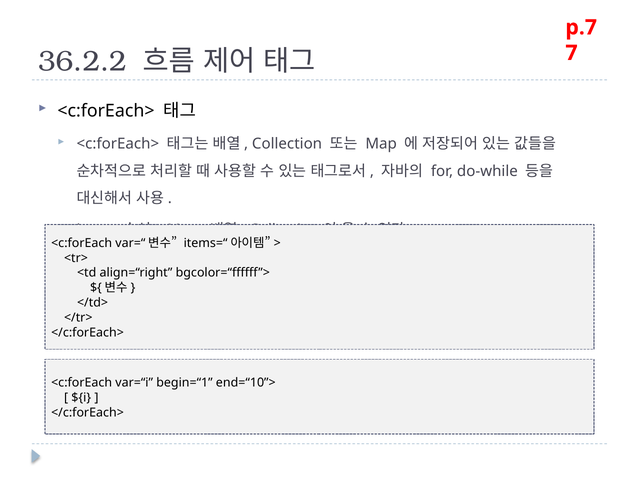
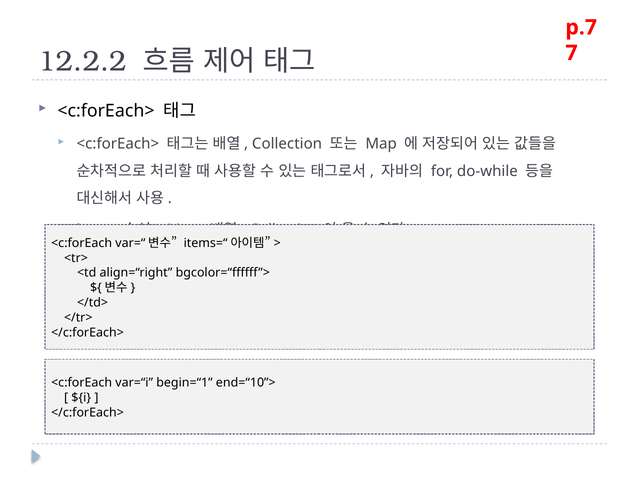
36.2.2: 36.2.2 -> 12.2.2 (83, 62)
